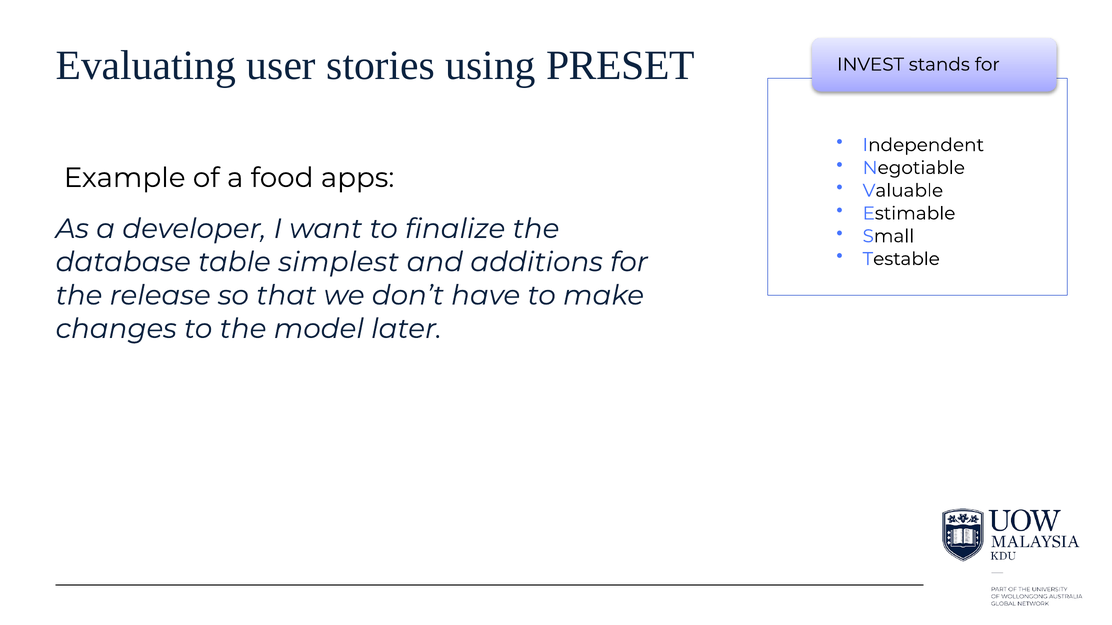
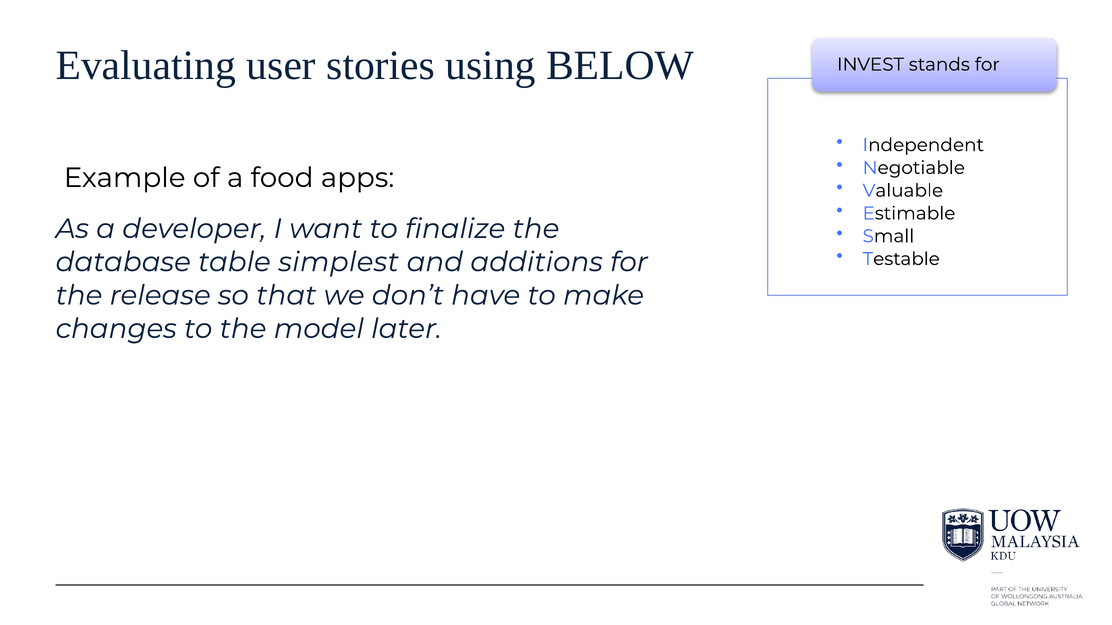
PRESET: PRESET -> BELOW (620, 65)
